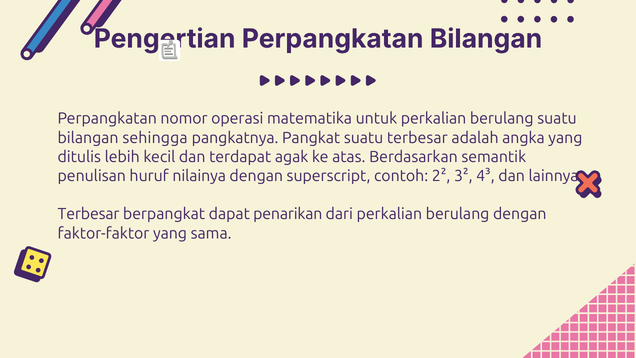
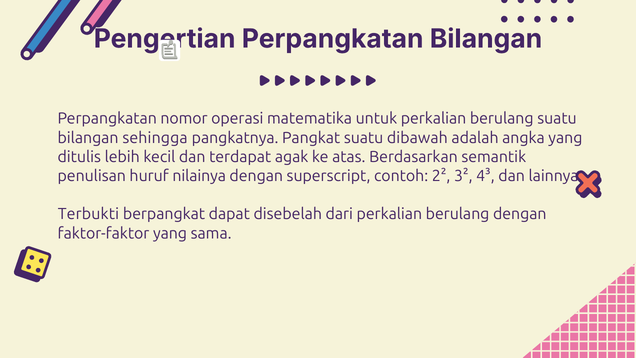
suatu terbesar: terbesar -> dibawah (417, 138)
Terbesar: Terbesar -> Terbukti (88, 214)
penarikan: penarikan -> disebelah (288, 214)
